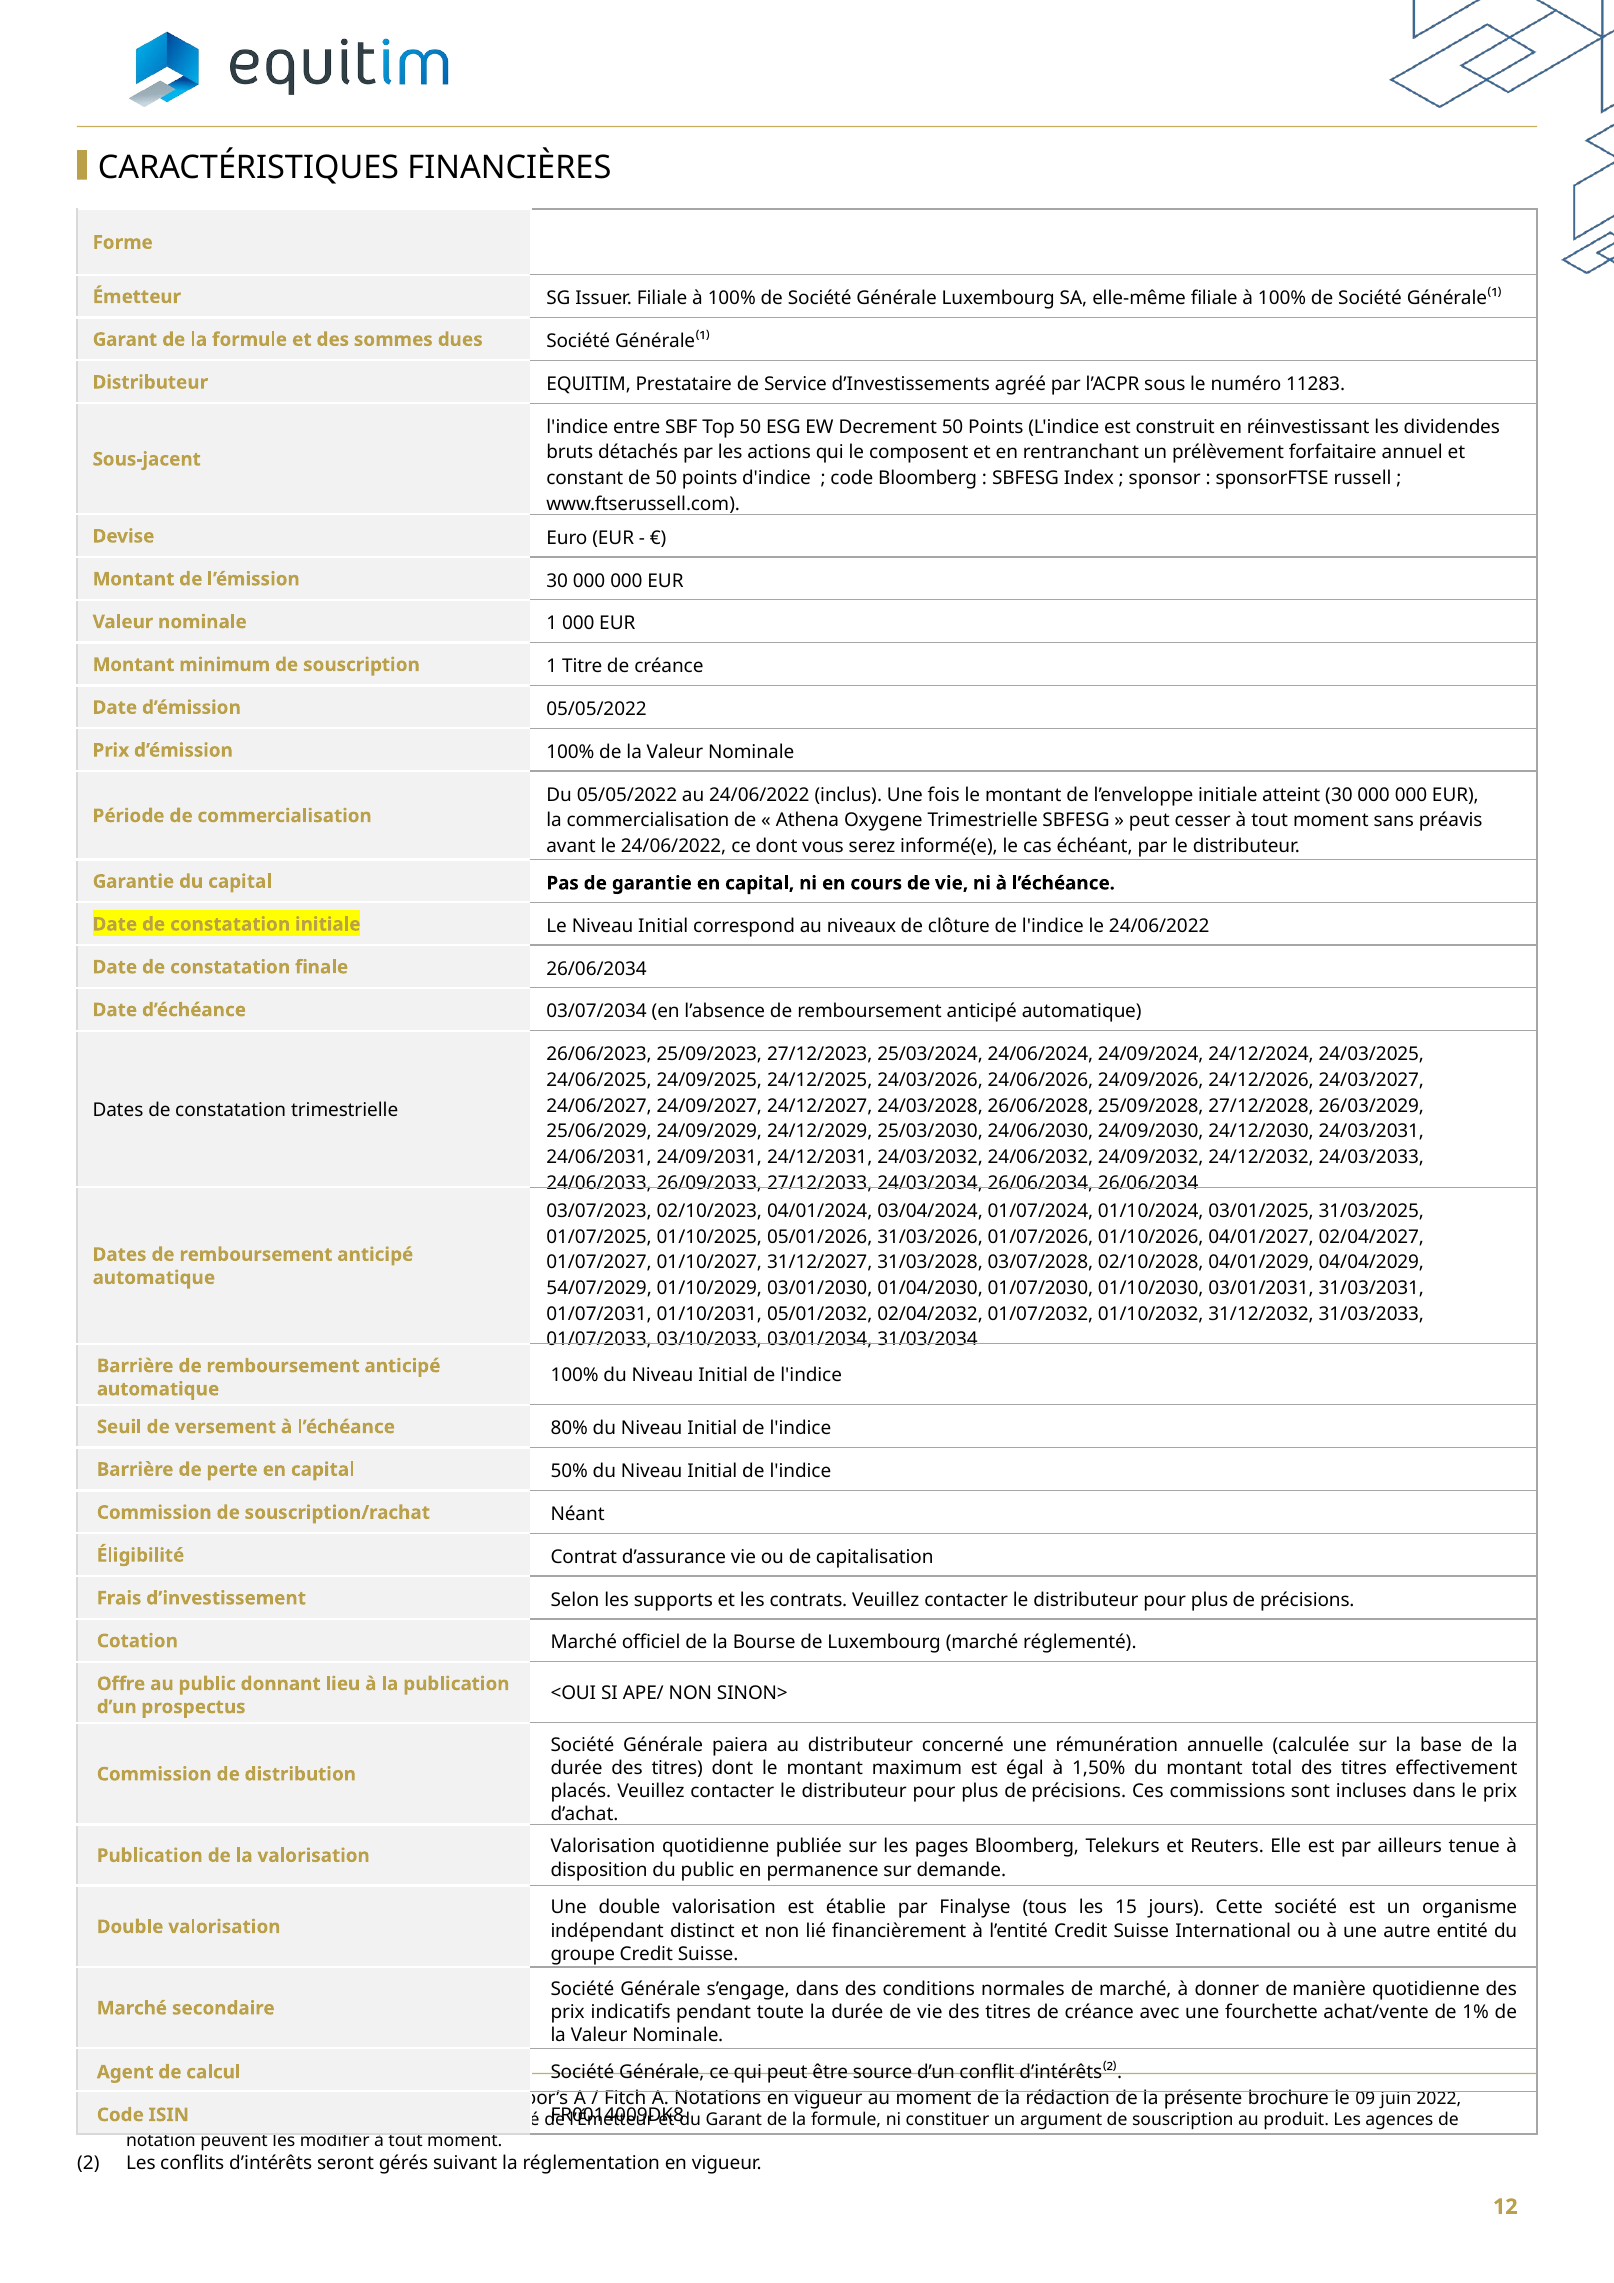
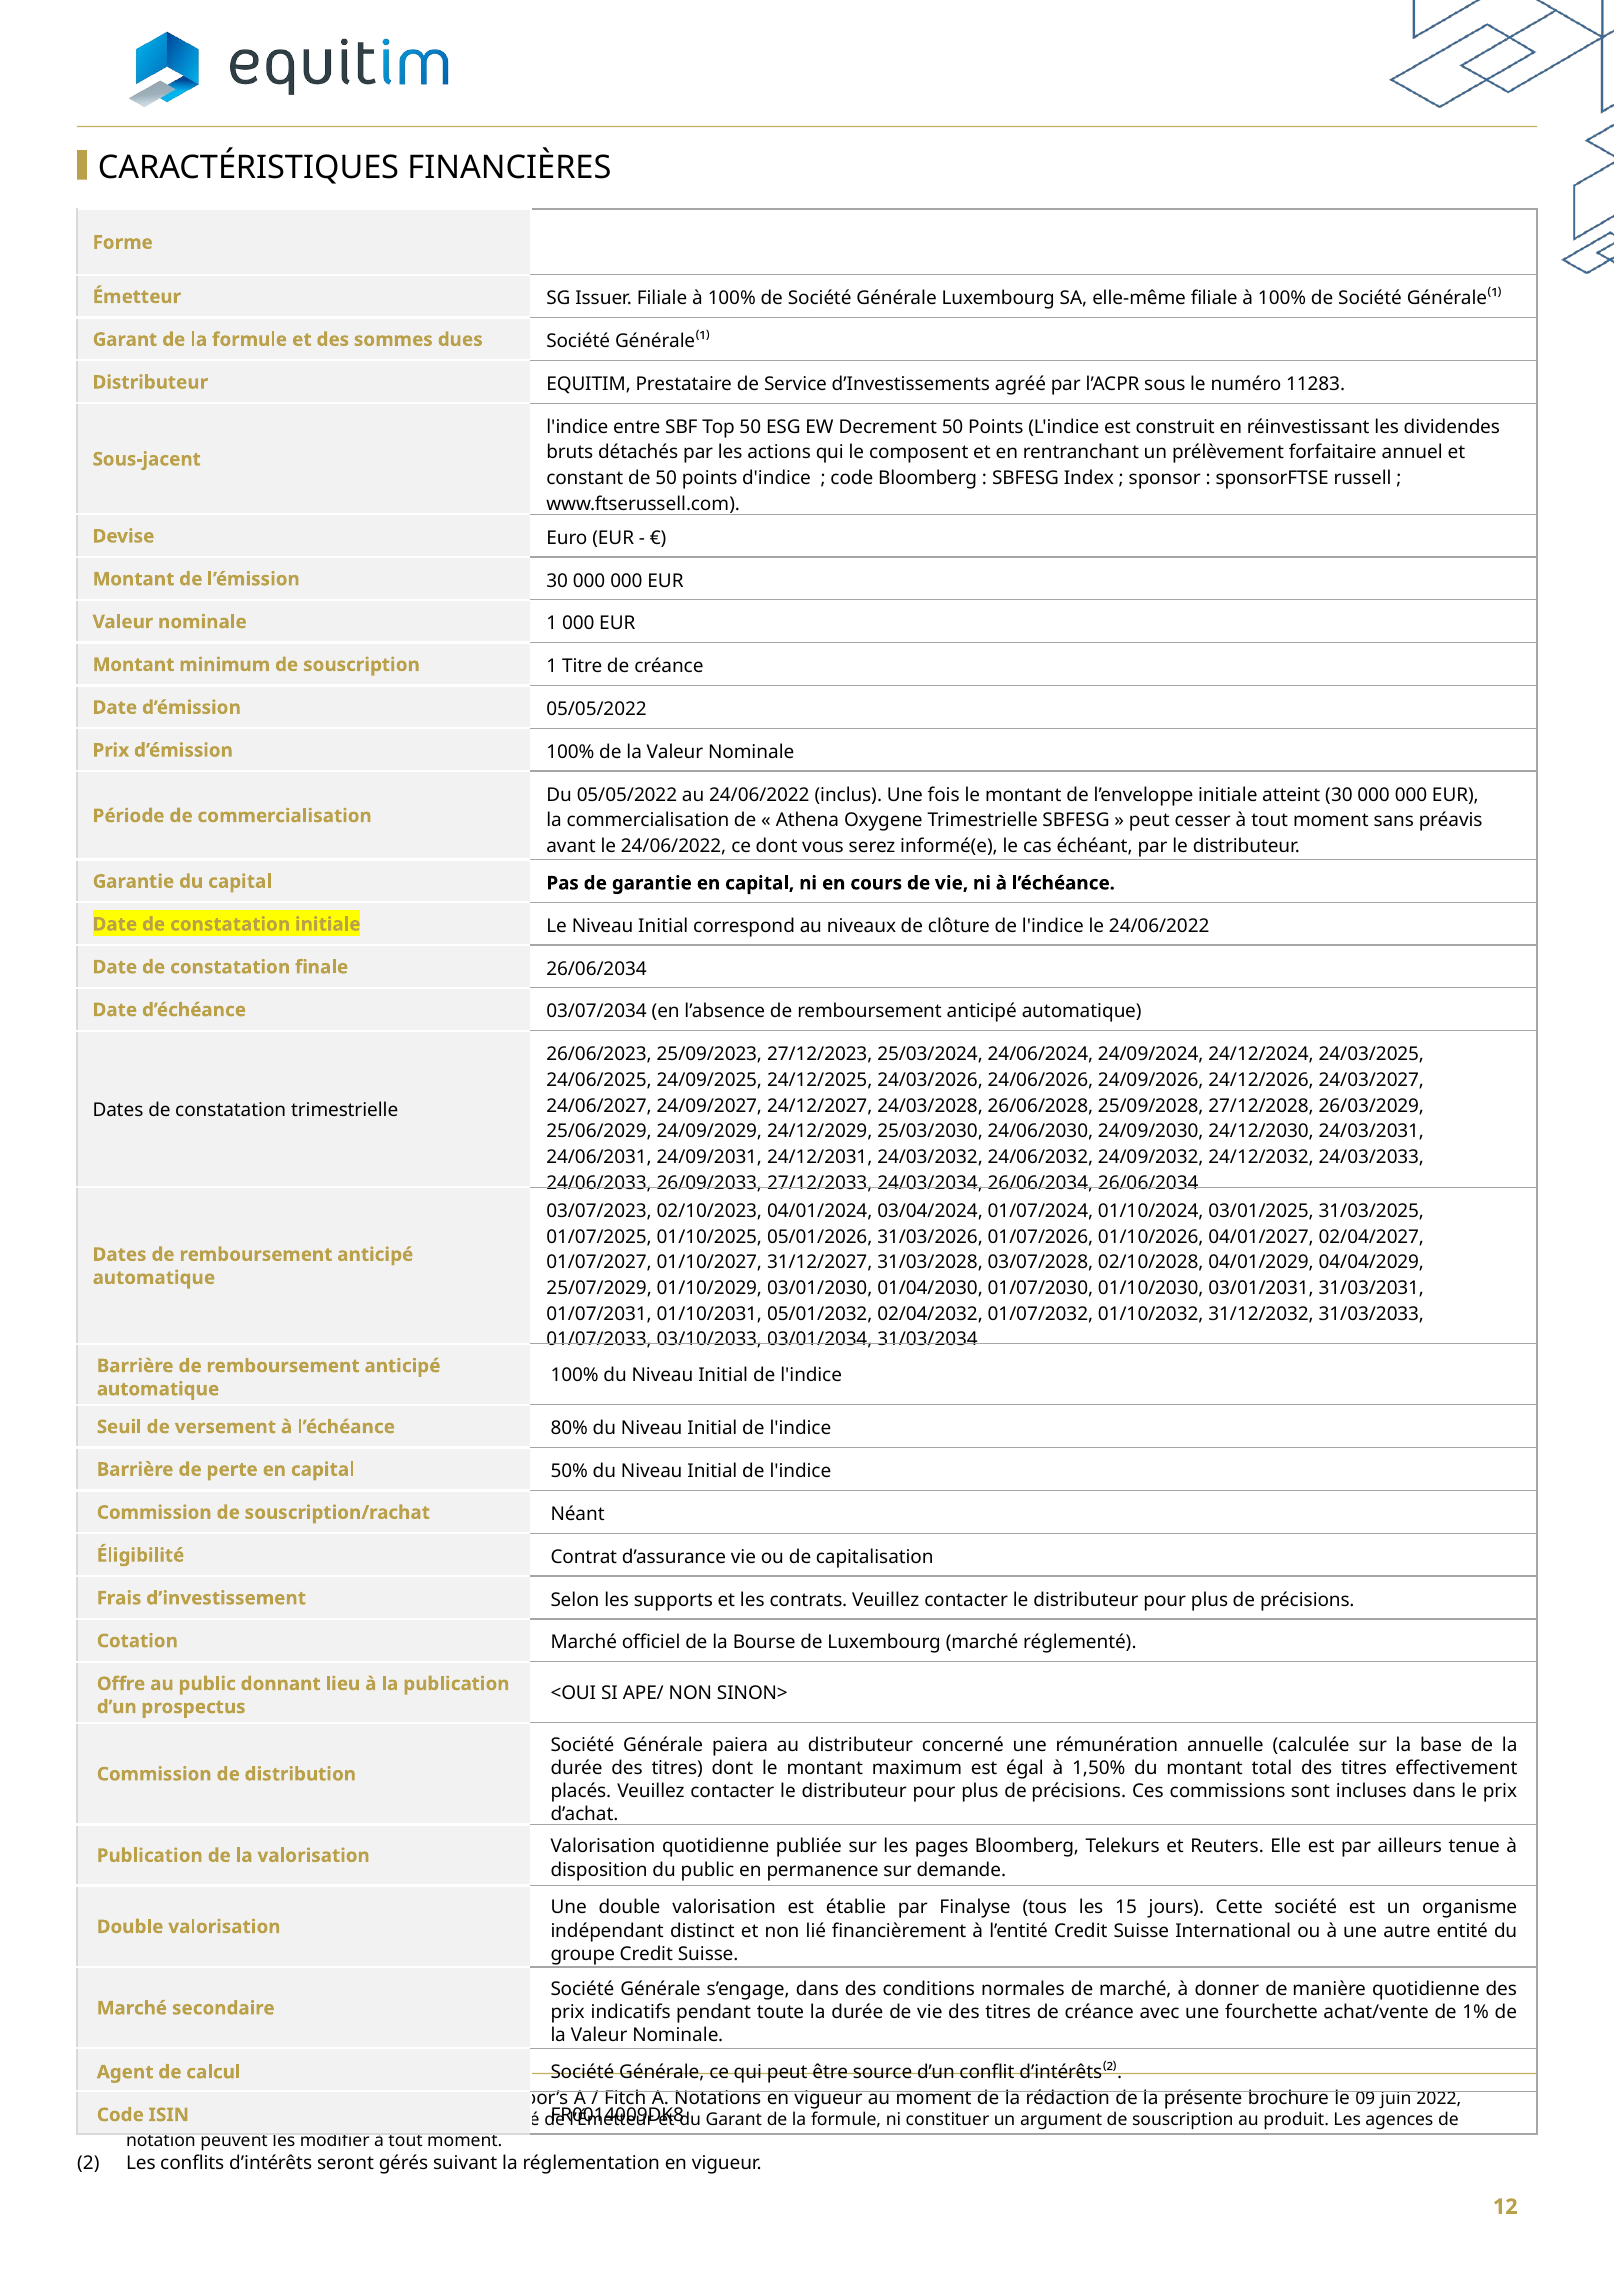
54/07/2029: 54/07/2029 -> 25/07/2029 (599, 1288)
